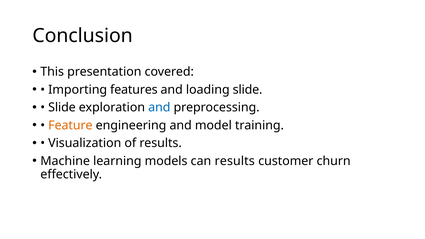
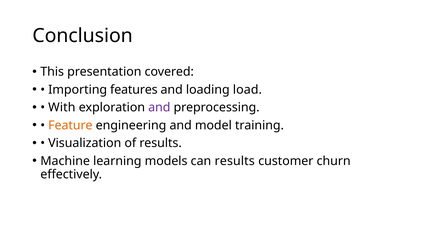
loading slide: slide -> load (247, 90)
Slide: Slide -> With (62, 107)
and colour: blue -> purple (159, 107)
